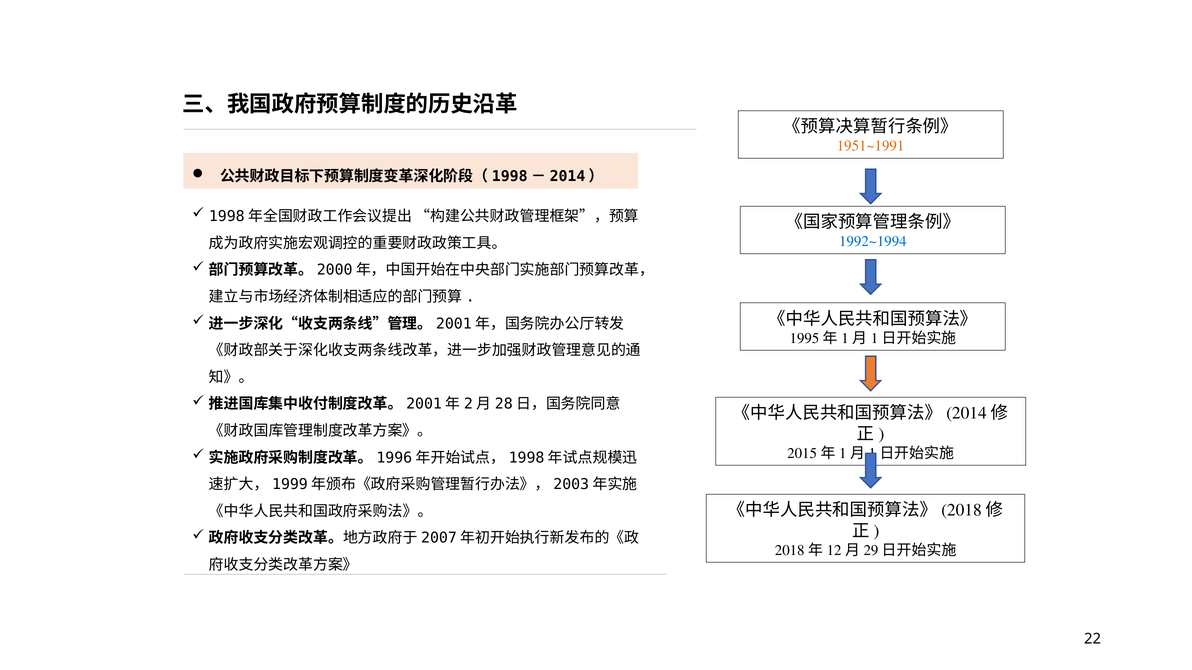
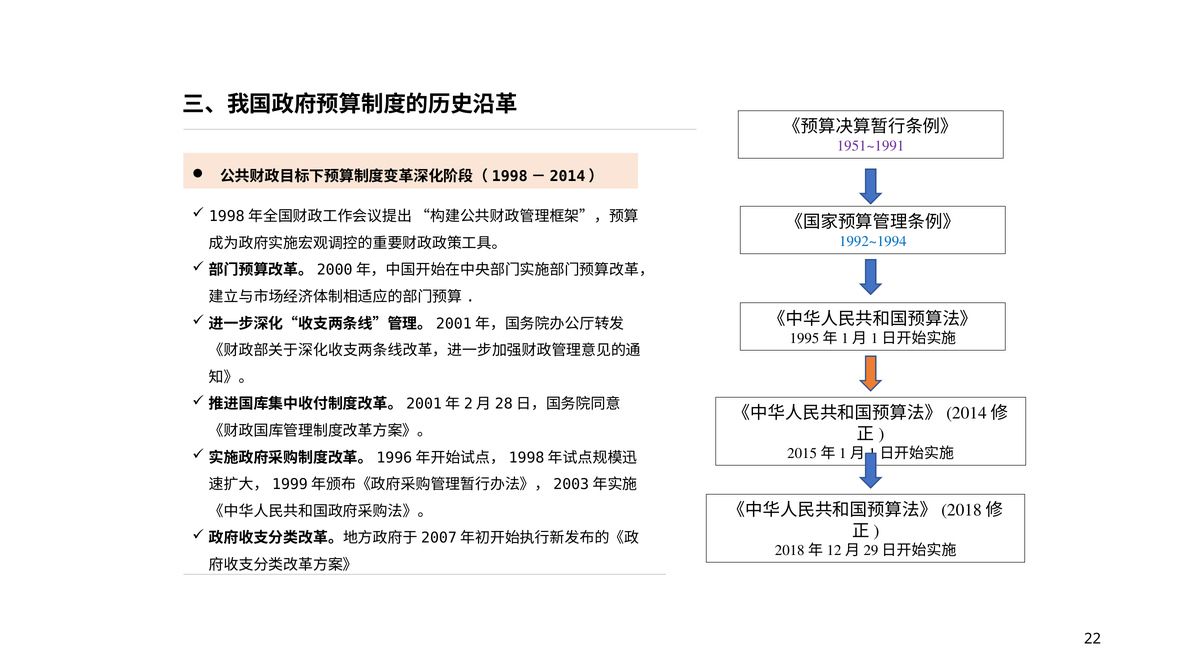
1951~1991 colour: orange -> purple (871, 146)
